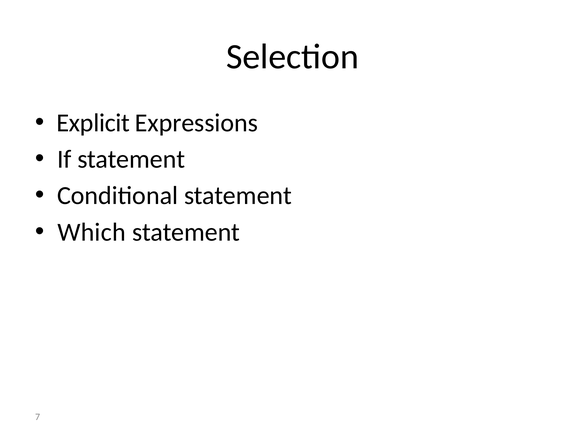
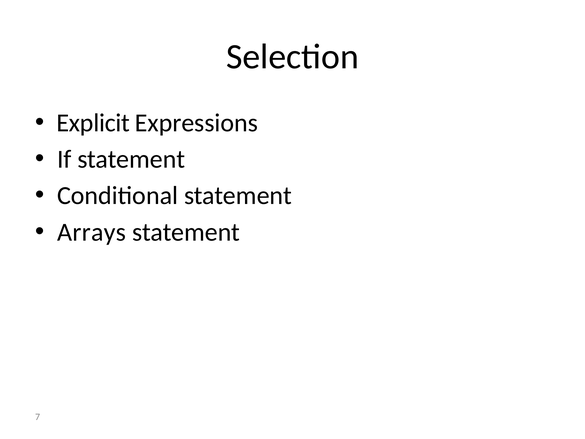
Which: Which -> Arrays (92, 232)
